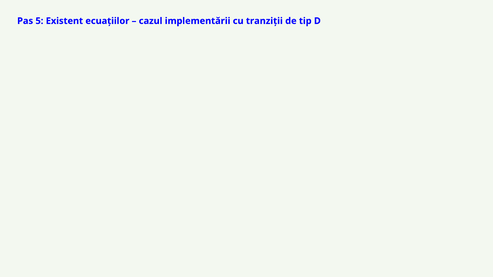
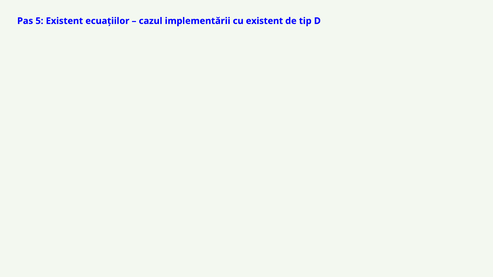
cu tranziții: tranziții -> existent (264, 21)
